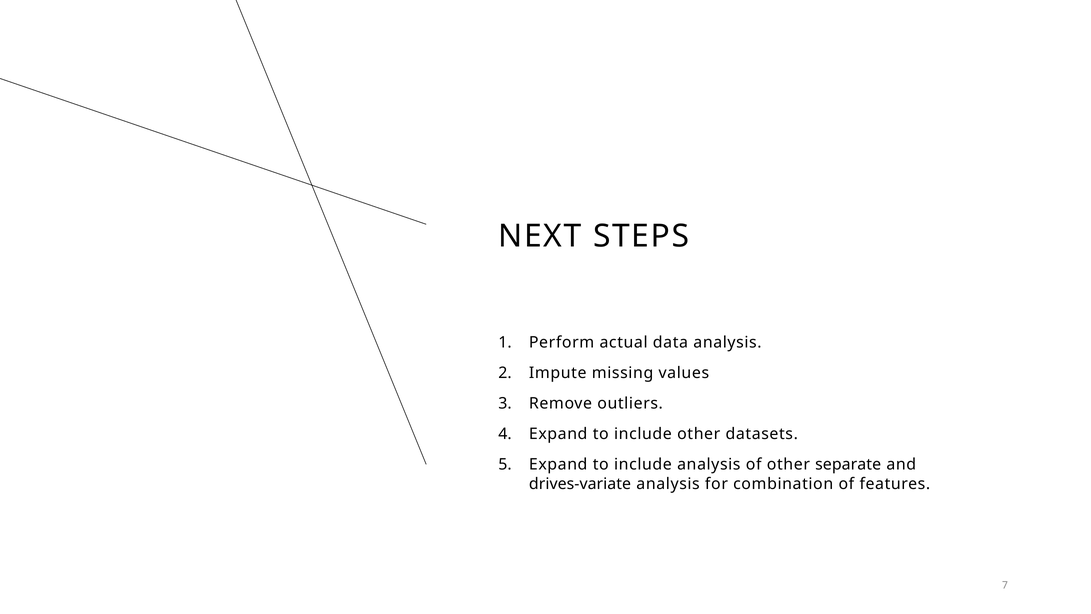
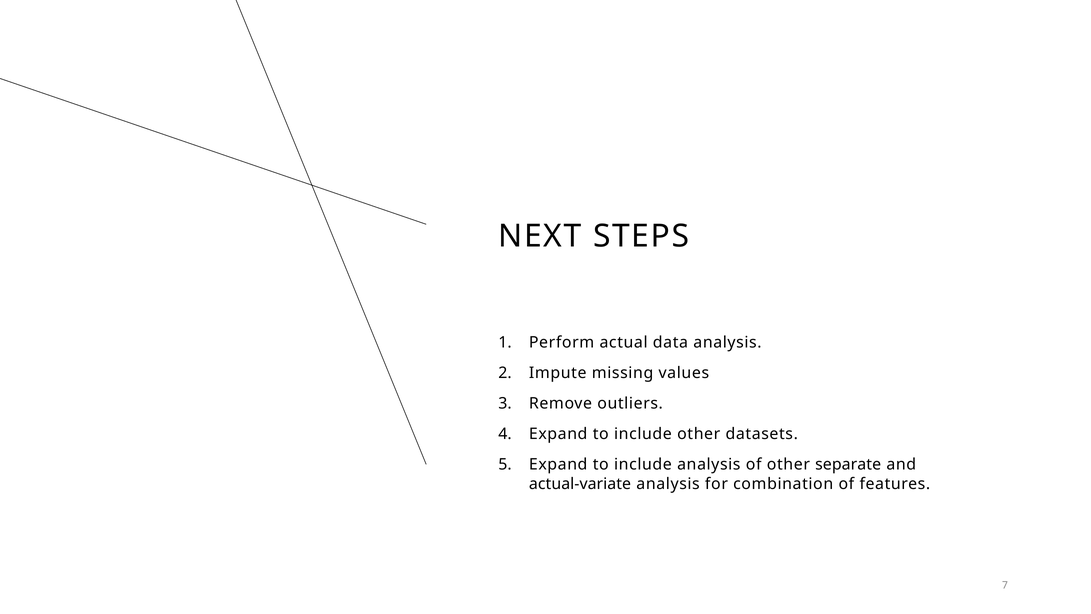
drives-variate: drives-variate -> actual-variate (580, 484)
